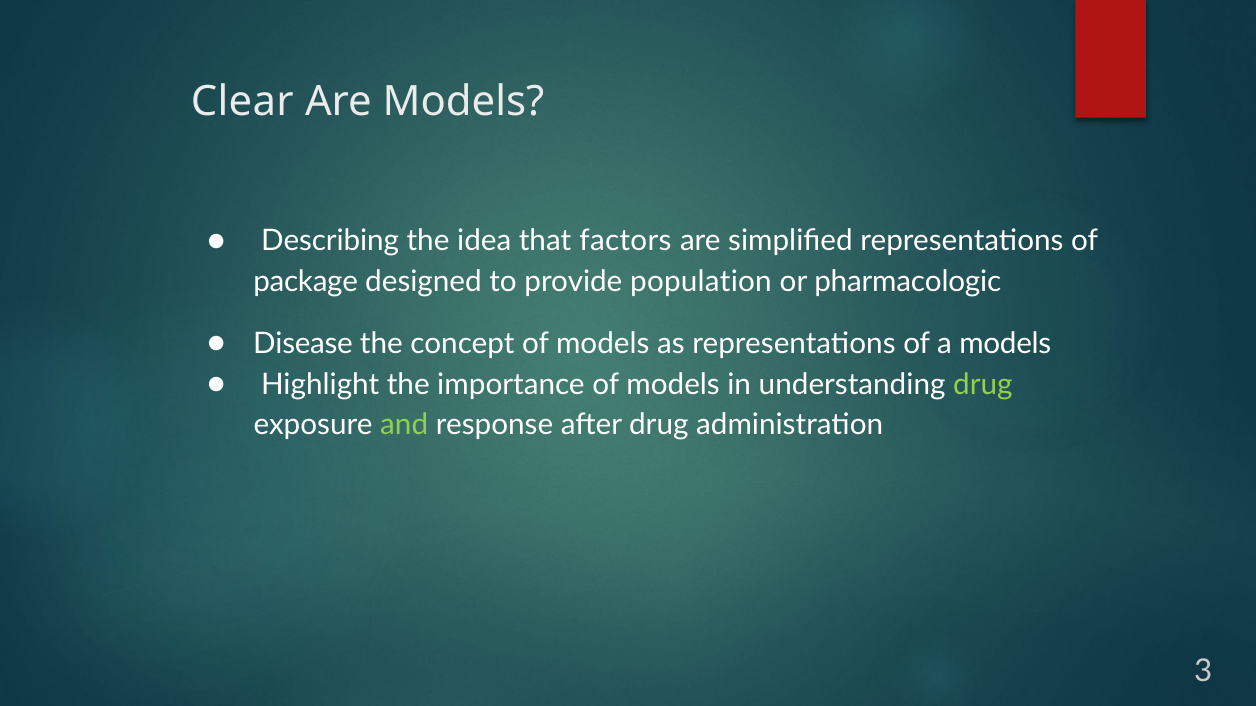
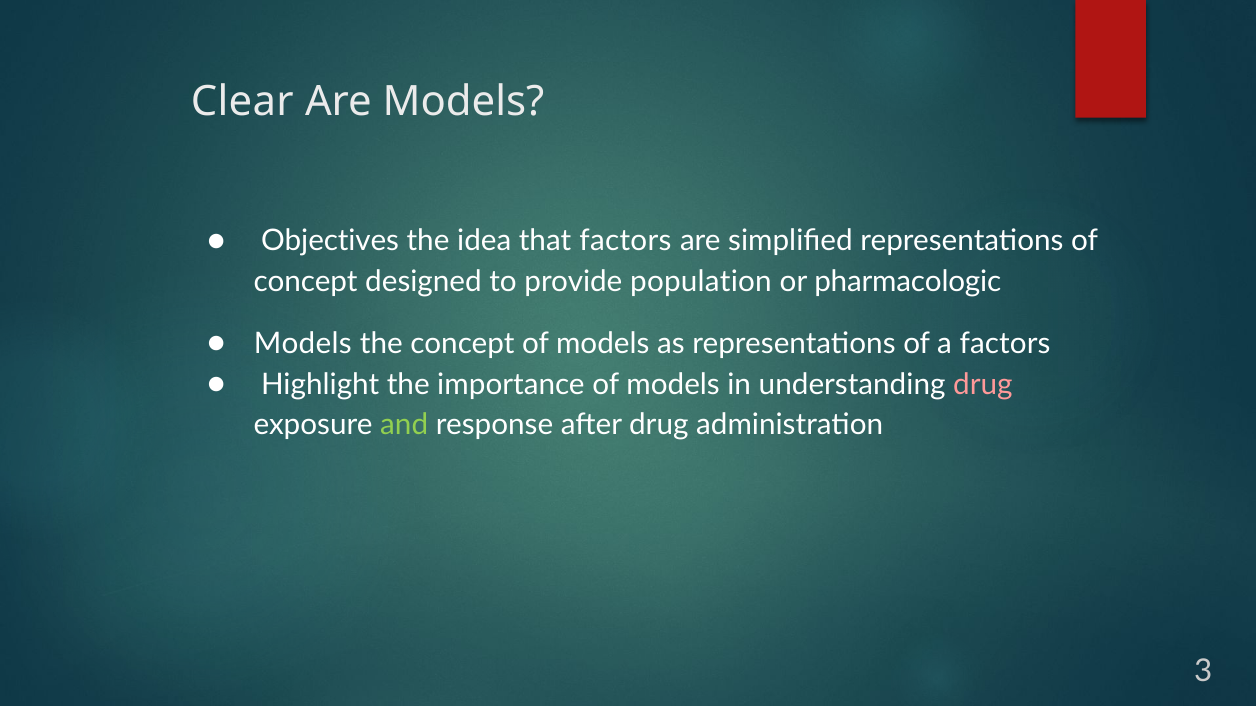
Describing: Describing -> Objectives (330, 241)
package: package -> concept (306, 282)
Disease: Disease -> Models (303, 344)
a models: models -> factors (1005, 344)
drug colour: light green -> pink (983, 385)
